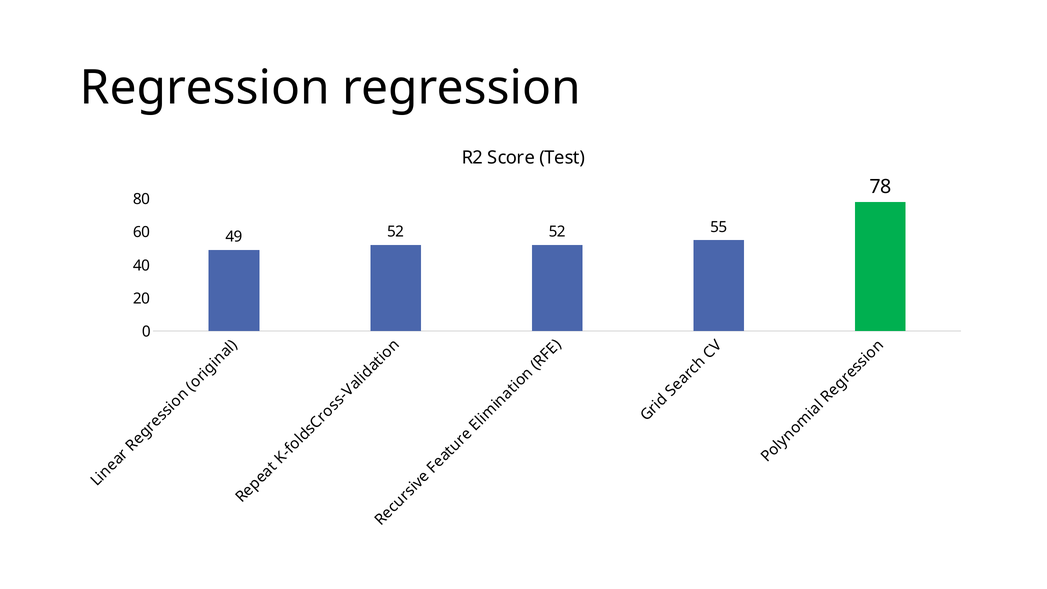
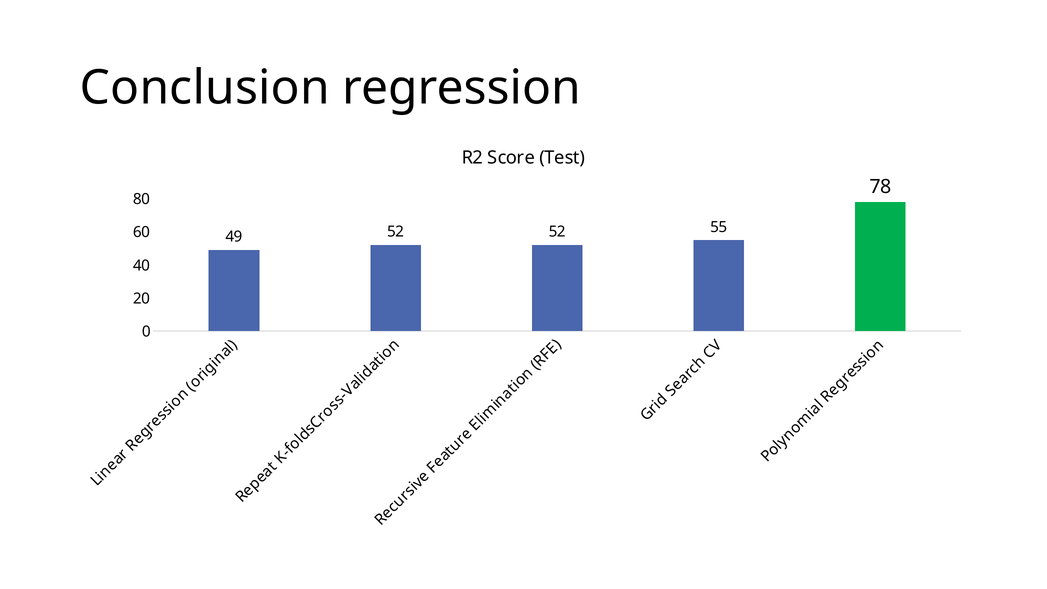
Regression: Regression -> Conclusion (205, 88)
